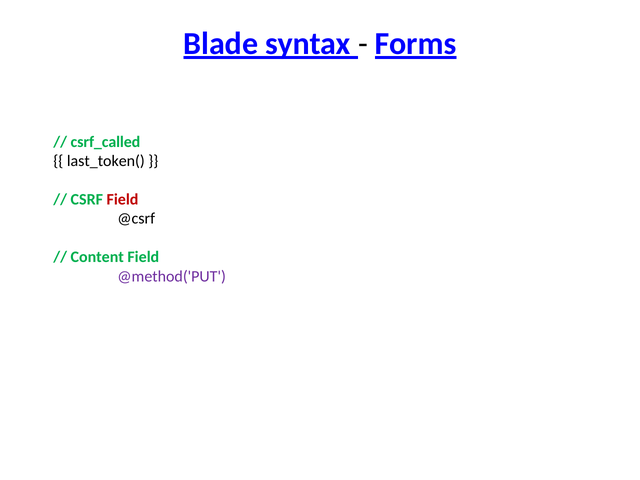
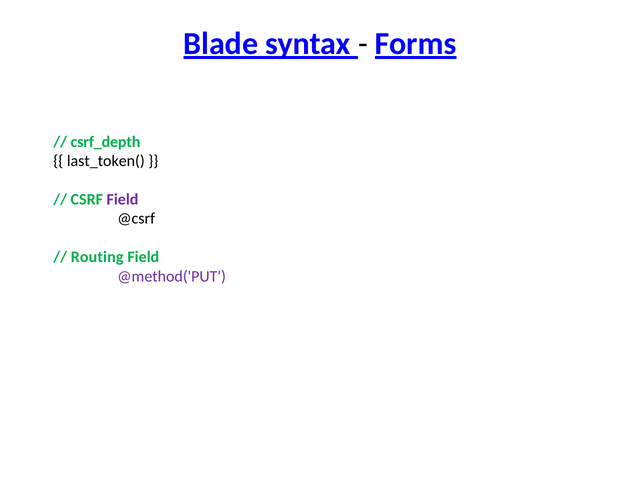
csrf_called: csrf_called -> csrf_depth (105, 142)
Field colour: red -> purple (122, 199)
Content: Content -> Routing (97, 257)
